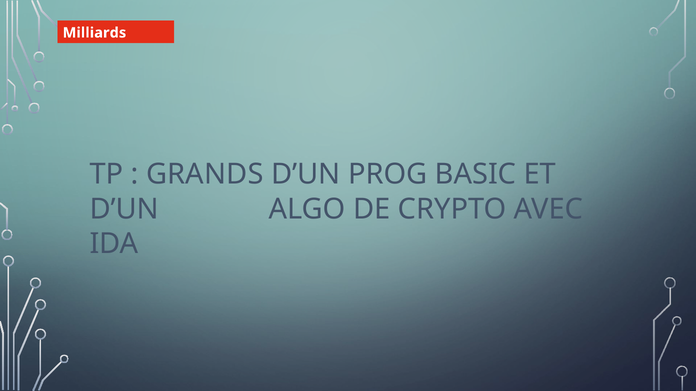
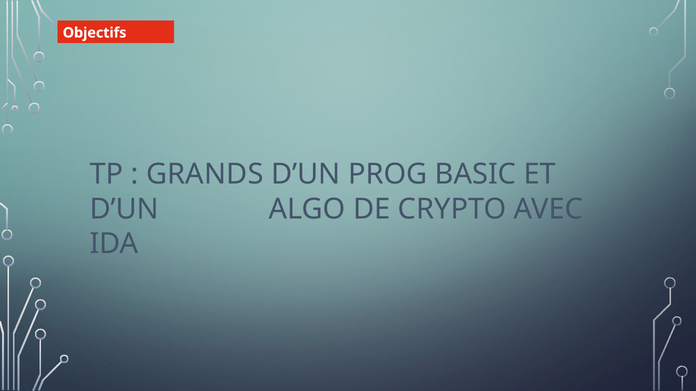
Milliards: Milliards -> Objectifs (95, 33)
